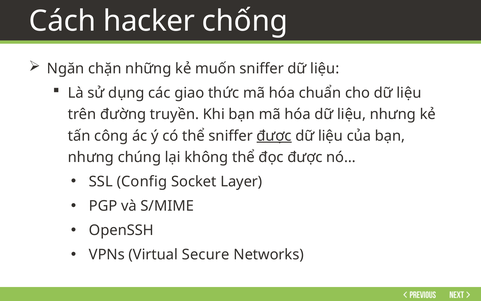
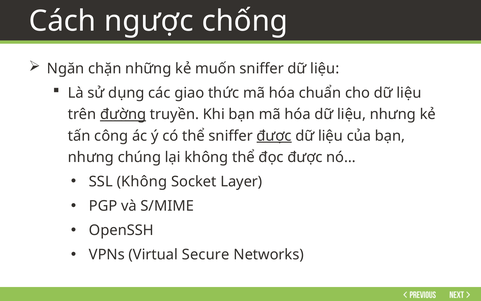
hacker: hacker -> ngược (149, 21)
đường underline: none -> present (123, 114)
SSL Config: Config -> Không (142, 181)
